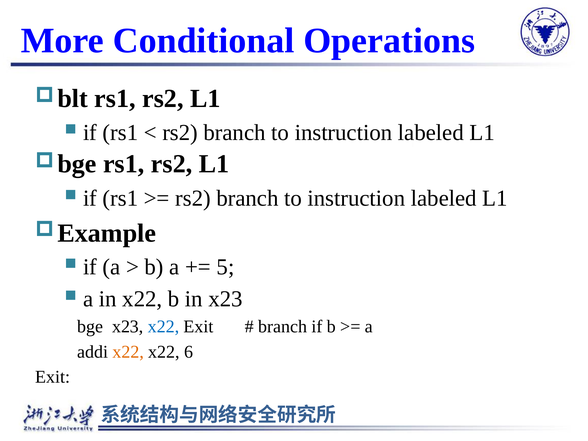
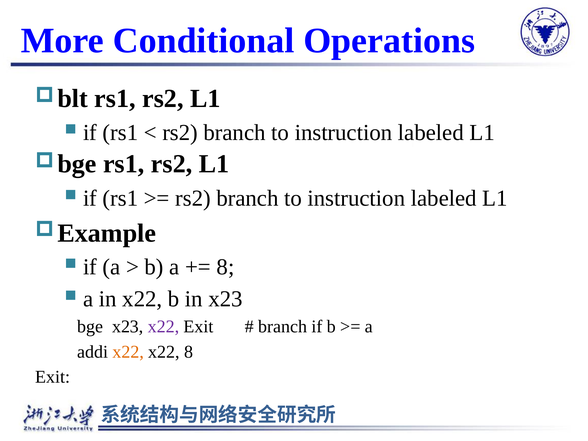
5: 5 -> 8 (225, 267)
x22 colour: blue -> purple (164, 327)
x22 6: 6 -> 8 (189, 352)
